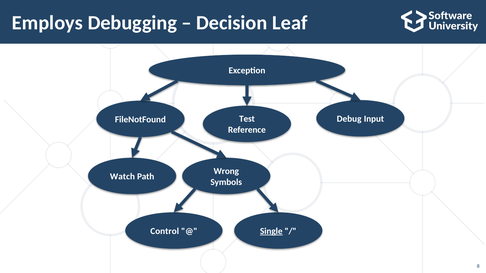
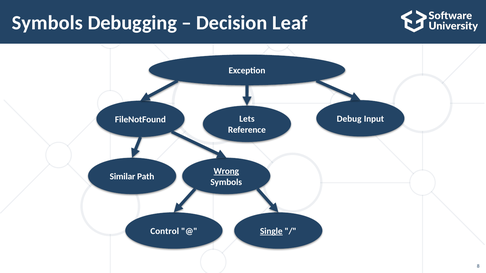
Employs: Employs -> Symbols (47, 23)
Test: Test -> Lets (247, 119)
Wrong underline: none -> present (226, 171)
Watch: Watch -> Similar (123, 177)
